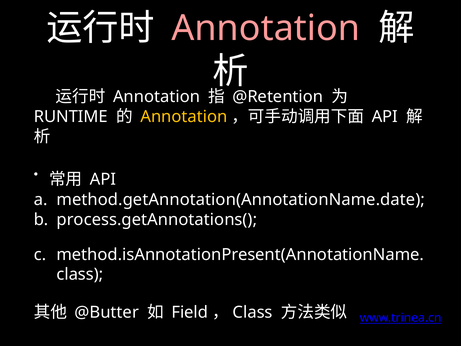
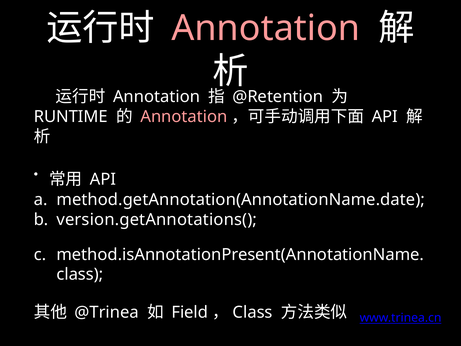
Annotation colour: yellow -> pink (184, 117)
process.getAnnotations(: process.getAnnotations( -> version.getAnnotations( (157, 219)
@Butter: @Butter -> @Trinea (107, 312)
